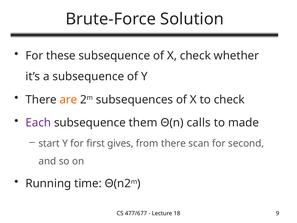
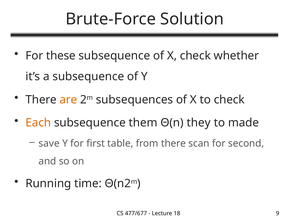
Each colour: purple -> orange (38, 123)
calls: calls -> they (199, 123)
start: start -> save (49, 143)
gives: gives -> table (120, 143)
